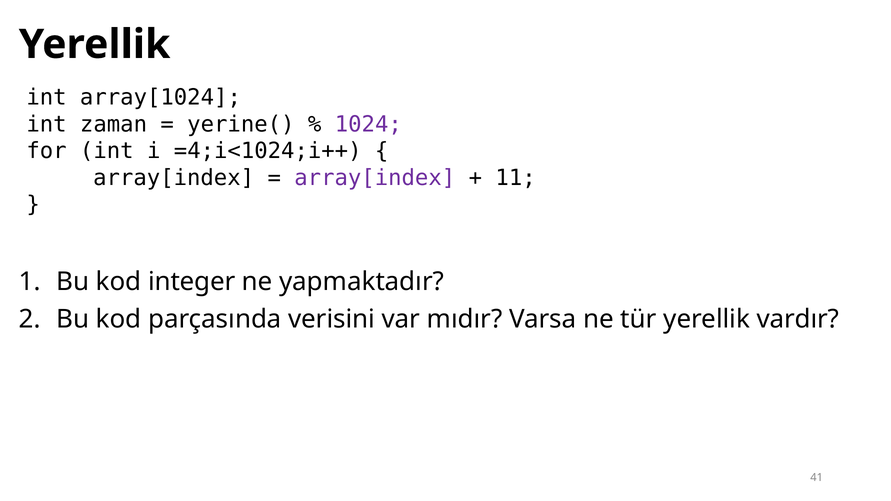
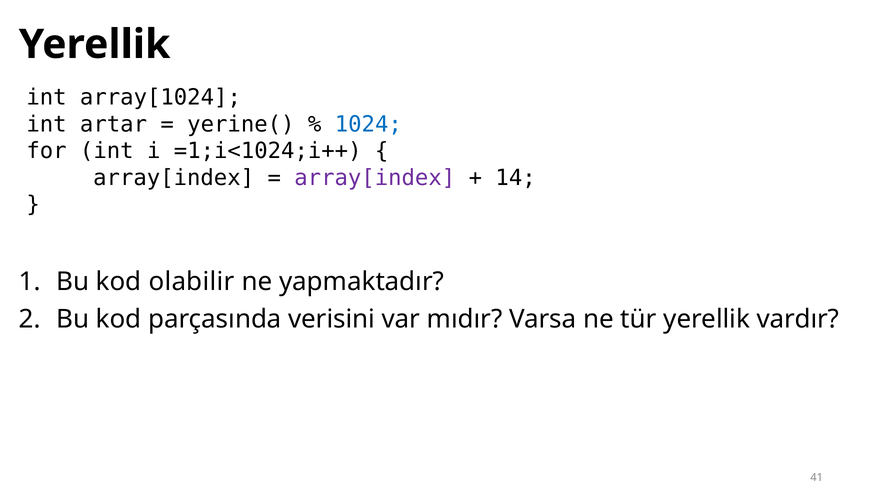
zaman: zaman -> artar (114, 124)
1024 colour: purple -> blue (368, 124)
=4;i<1024;i++: =4;i<1024;i++ -> =1;i<1024;i++ (268, 151)
11: 11 -> 14 (516, 178)
integer: integer -> olabilir (191, 282)
